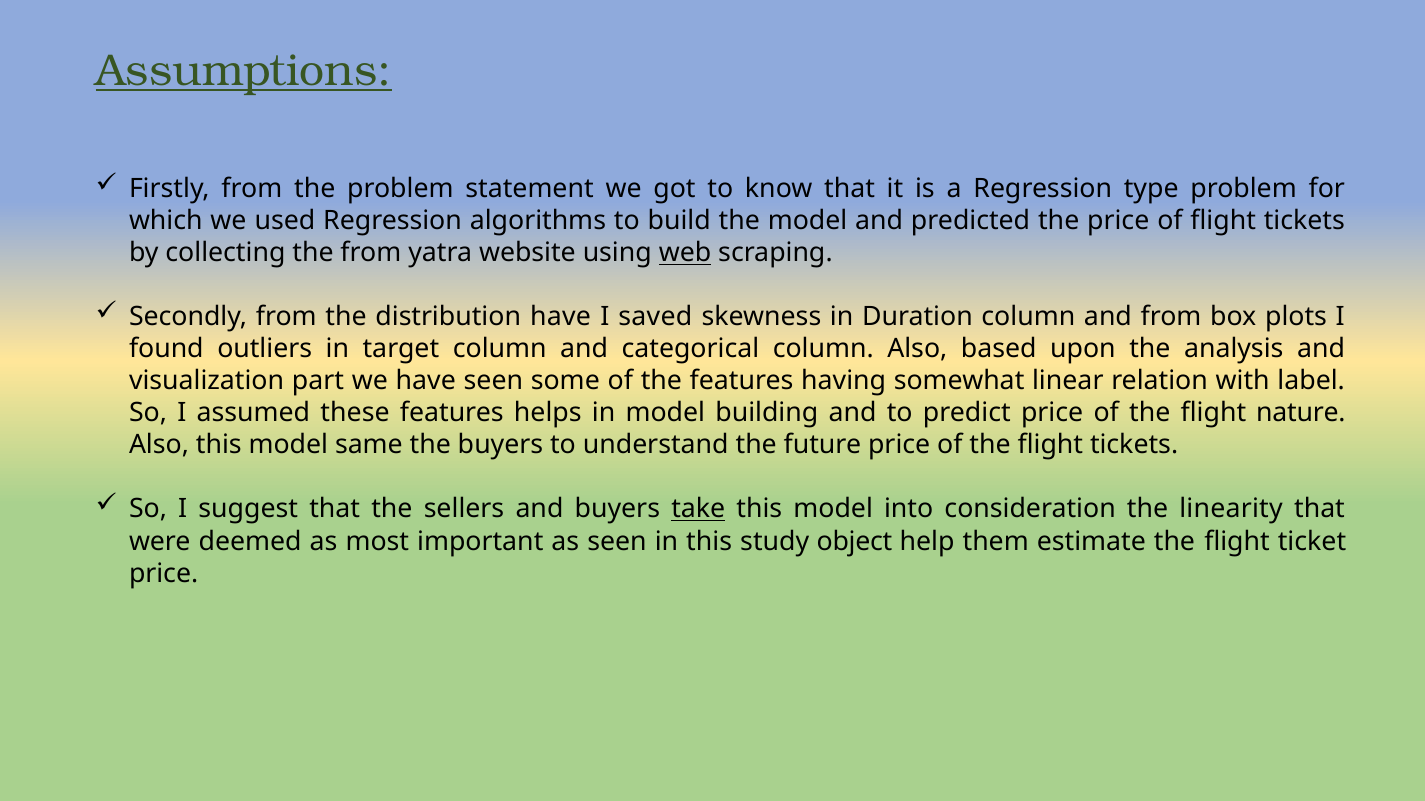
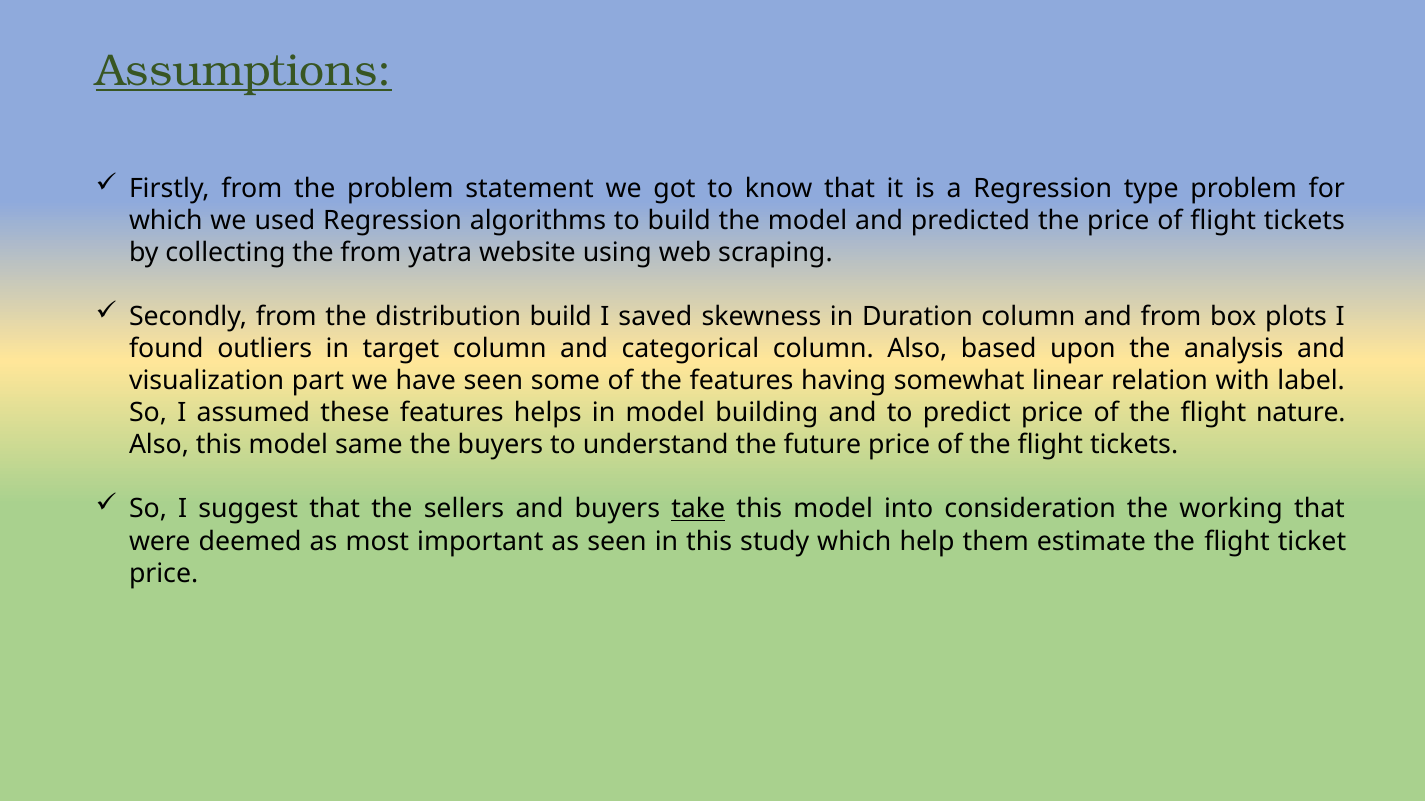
web underline: present -> none (685, 253)
distribution have: have -> build (561, 317)
linearity: linearity -> working (1231, 510)
study object: object -> which (854, 542)
